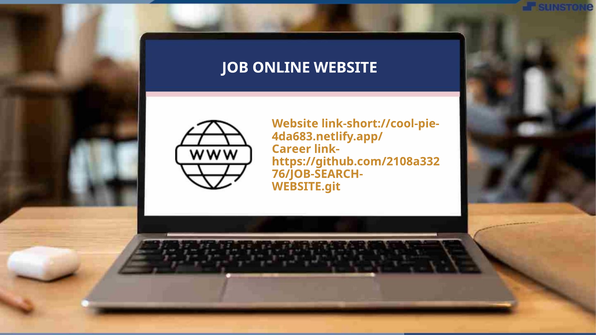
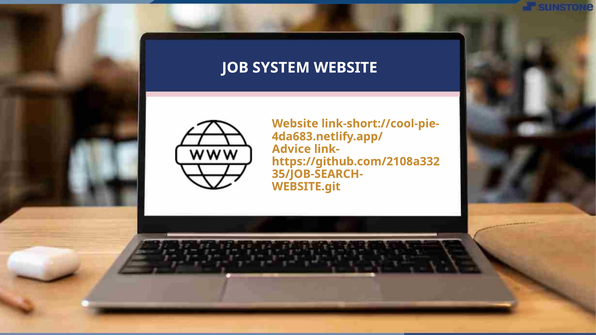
ONLINE: ONLINE -> SYSTEM (281, 68)
Career: Career -> Advice (291, 149)
76/JOB-SEARCH-: 76/JOB-SEARCH- -> 35/JOB-SEARCH- (317, 174)
